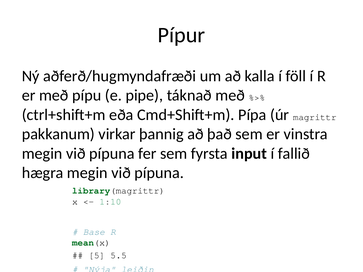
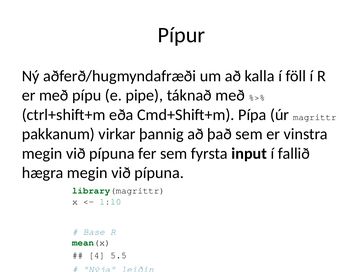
5: 5 -> 4 (97, 256)
